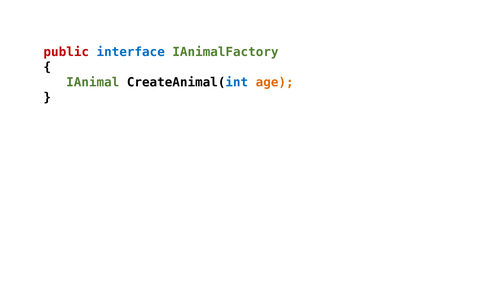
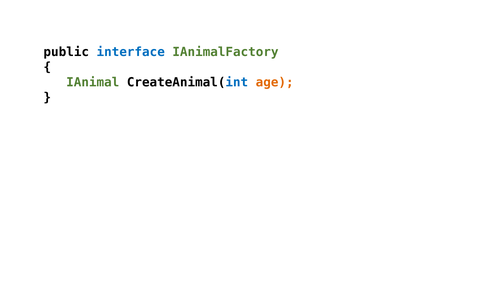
public colour: red -> black (66, 52)
